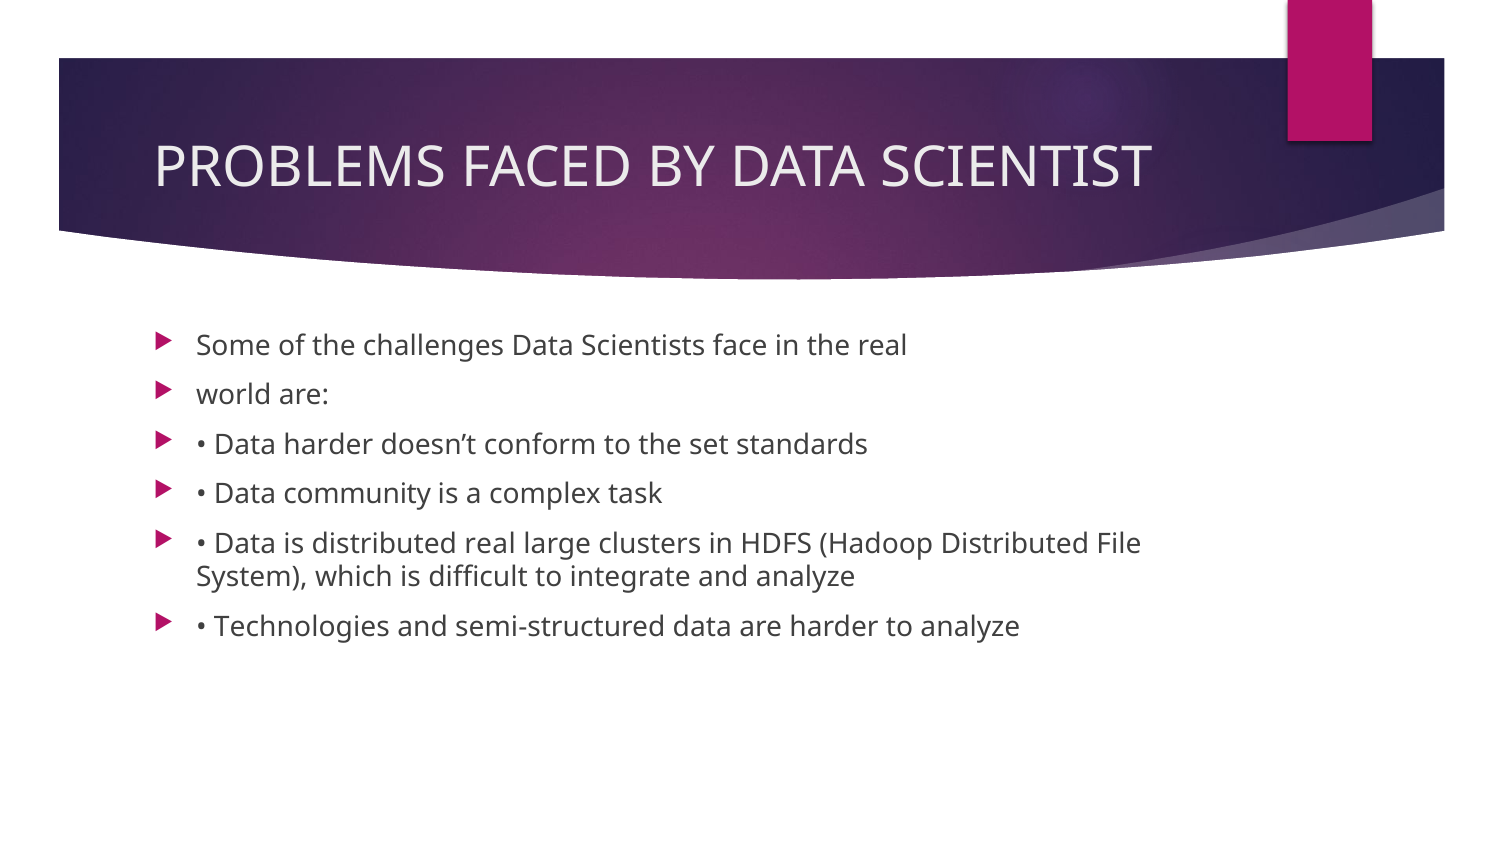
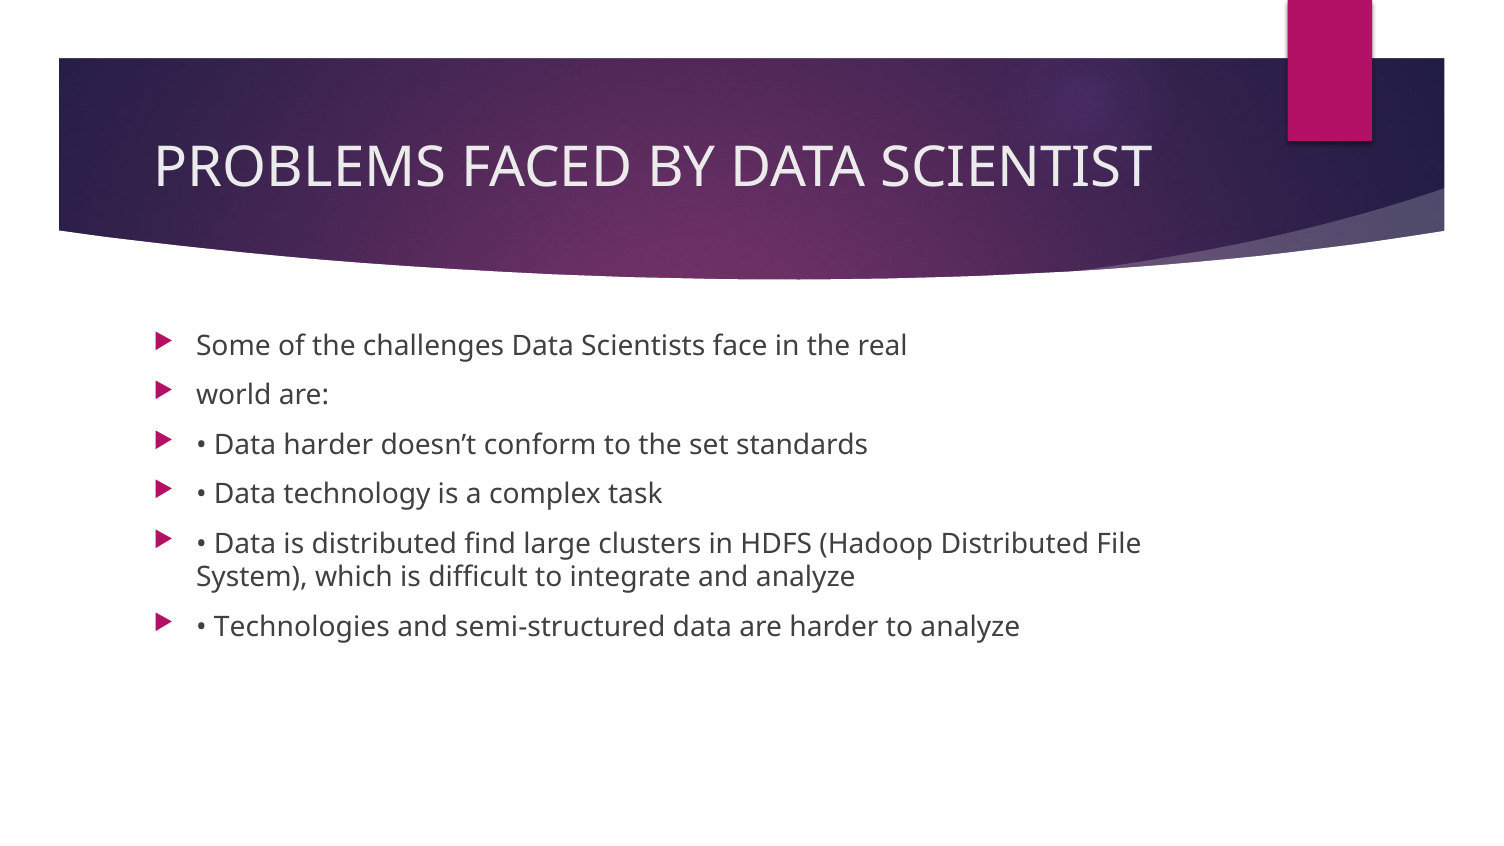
community: community -> technology (357, 494)
distributed real: real -> find (490, 544)
